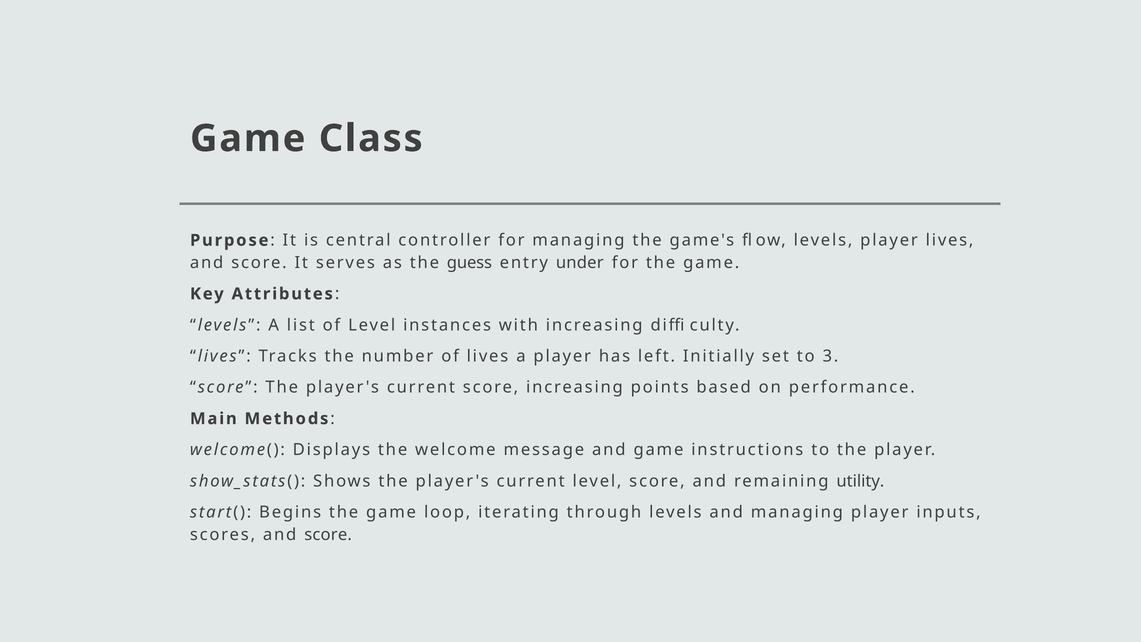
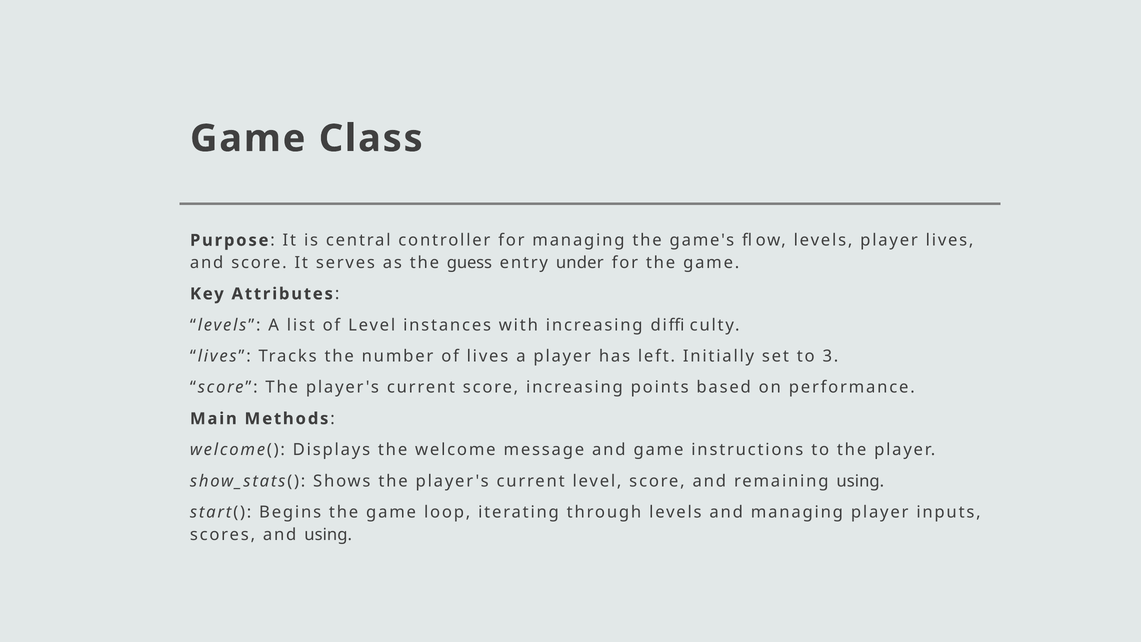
remaining utility: utility -> using (860, 481)
scores and score: score -> using (328, 535)
